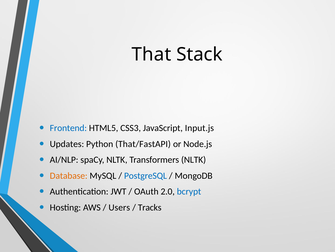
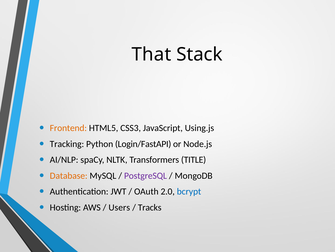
Frontend colour: blue -> orange (68, 128)
Input.js: Input.js -> Using.js (199, 128)
Updates: Updates -> Tracking (67, 144)
That/FastAPI: That/FastAPI -> Login/FastAPI (143, 144)
Transformers NLTK: NLTK -> TITLE (194, 159)
PostgreSQL colour: blue -> purple (146, 175)
